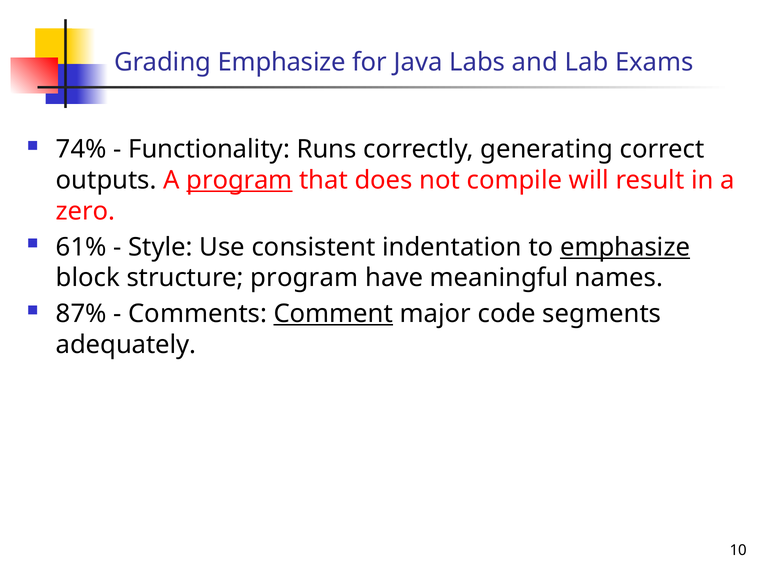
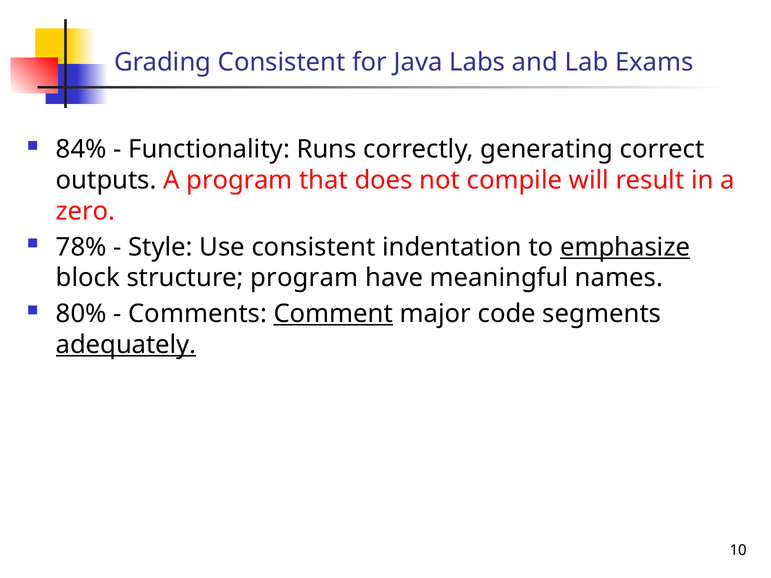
Grading Emphasize: Emphasize -> Consistent (282, 62)
74%: 74% -> 84% (81, 150)
program underline: present -> none (239, 180)
61%: 61% -> 78% (81, 247)
87%: 87% -> 80% (81, 314)
adequately underline: none -> present (126, 345)
